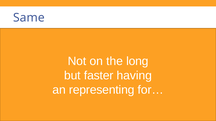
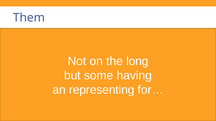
Same: Same -> Them (29, 18)
faster: faster -> some (99, 76)
